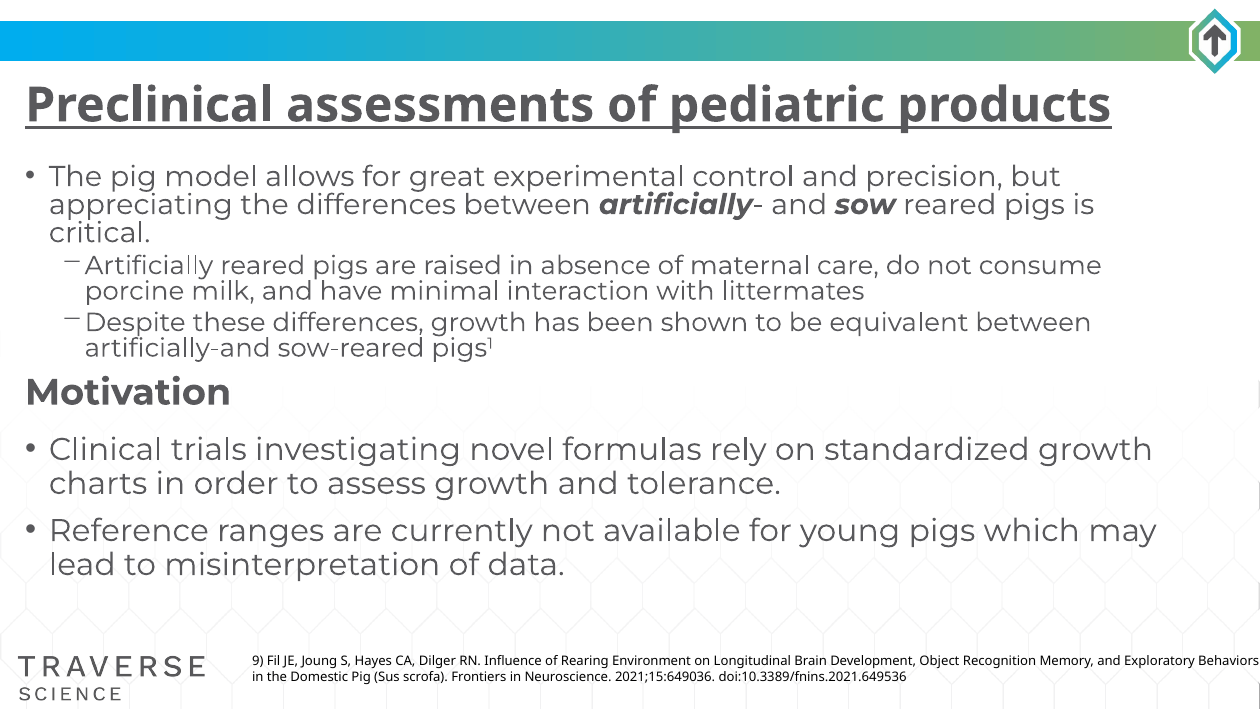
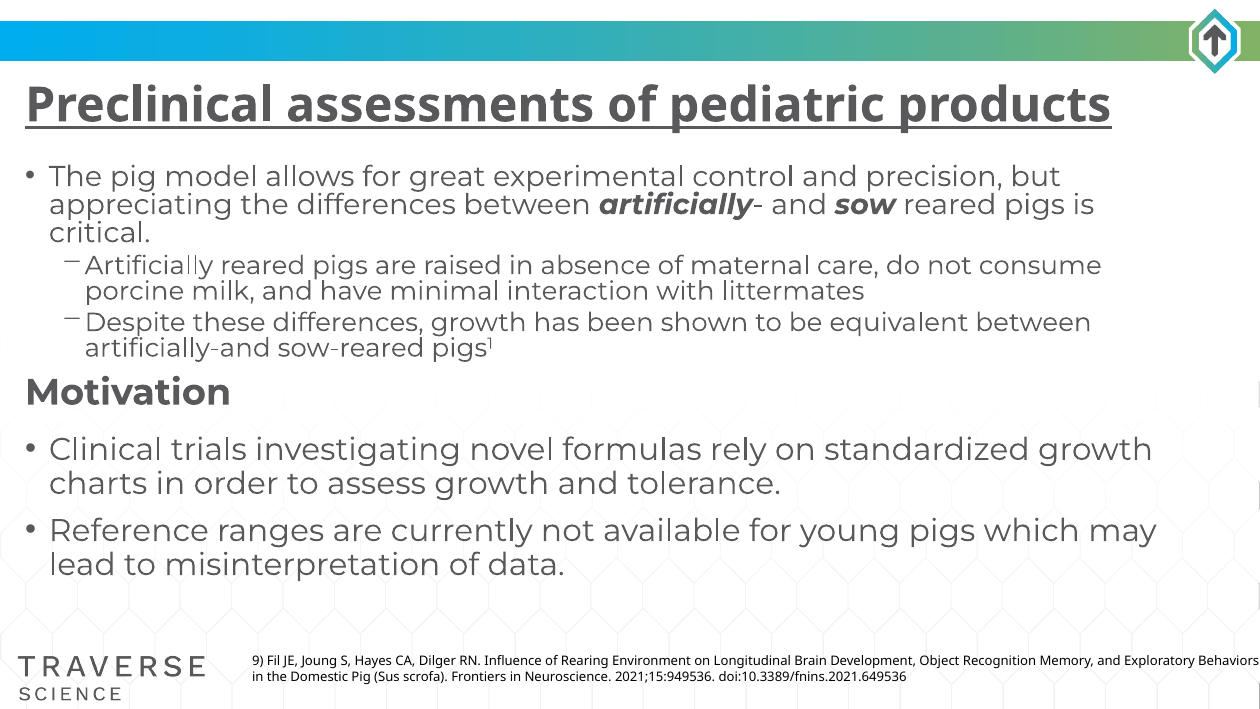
2021;15:649036: 2021;15:649036 -> 2021;15:949536 (665, 677)
